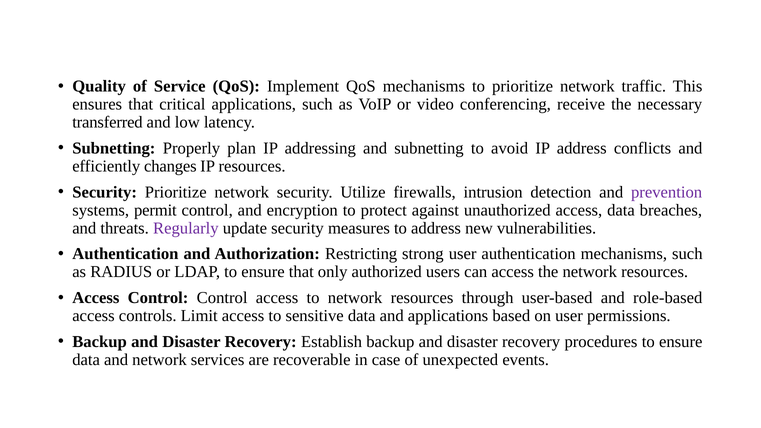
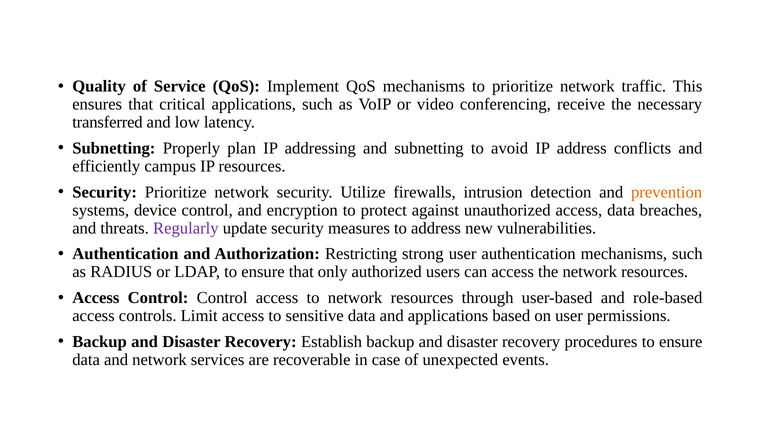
changes: changes -> campus (170, 166)
prevention colour: purple -> orange (667, 192)
permit: permit -> device (155, 210)
